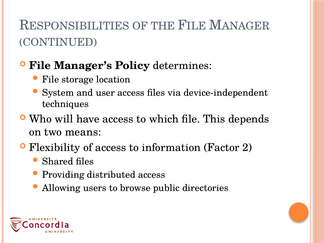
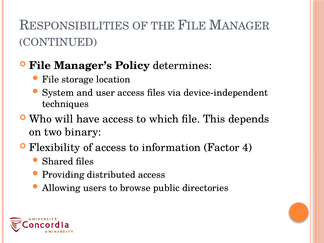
means: means -> binary (83, 132)
2: 2 -> 4 (247, 148)
